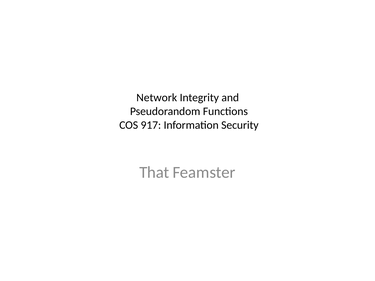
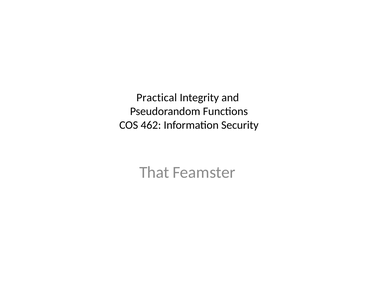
Network: Network -> Practical (157, 98)
917: 917 -> 462 (151, 125)
